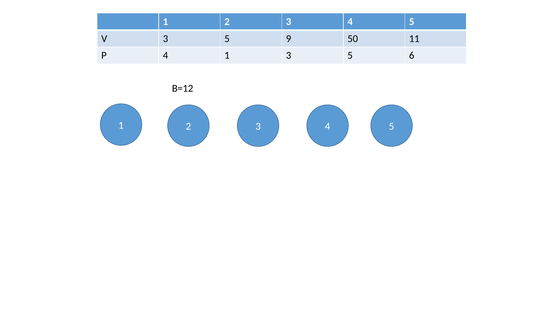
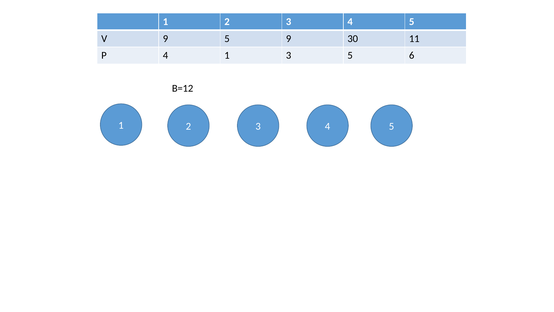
V 3: 3 -> 9 (165, 39)
50: 50 -> 30 (353, 39)
